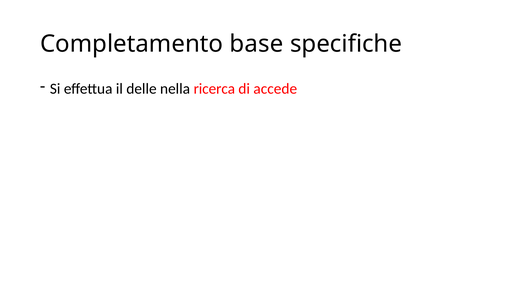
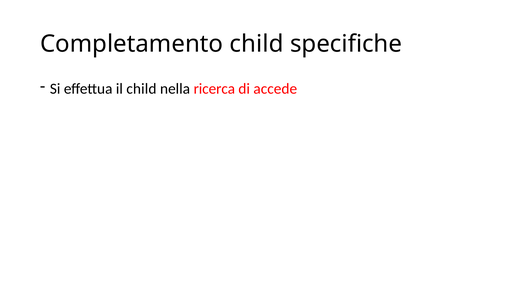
Completamento base: base -> child (257, 44)
il delle: delle -> child (141, 89)
